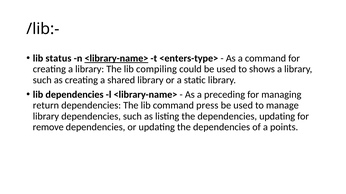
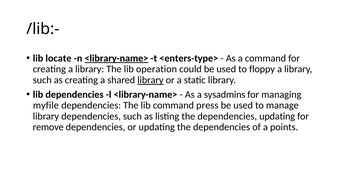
status: status -> locate (58, 58)
compiling: compiling -> operation (156, 69)
shows: shows -> floppy (262, 69)
library underline: none -> present (150, 80)
preceding: preceding -> sysadmins (225, 95)
return: return -> myfile (46, 106)
